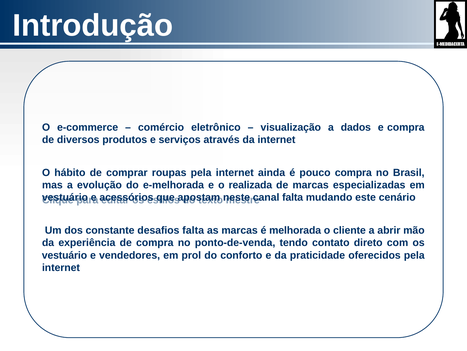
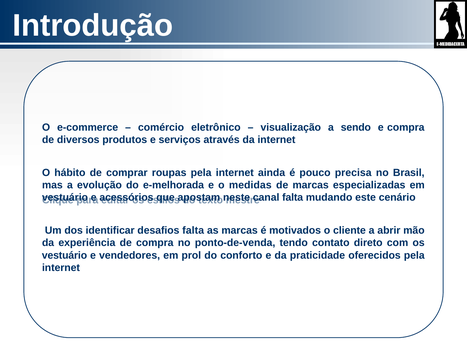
dados: dados -> sendo (356, 127)
pouco compra: compra -> precisa (353, 172)
realizada: realizada -> medidas (250, 185)
constante: constante -> identificar (110, 230)
melhorada: melhorada -> motivados (295, 230)
